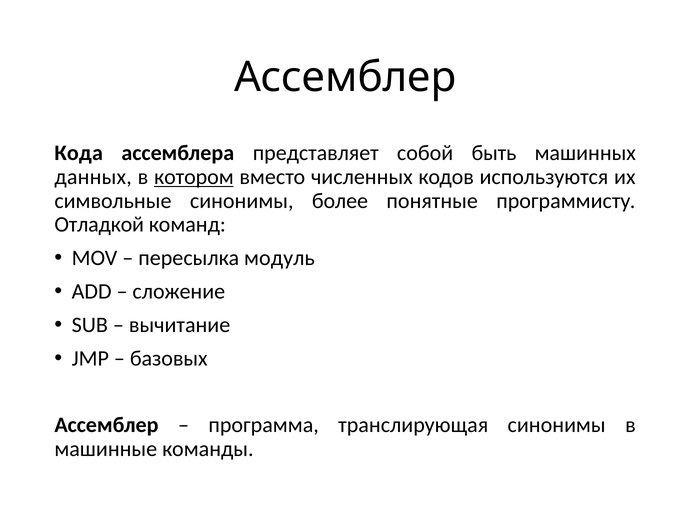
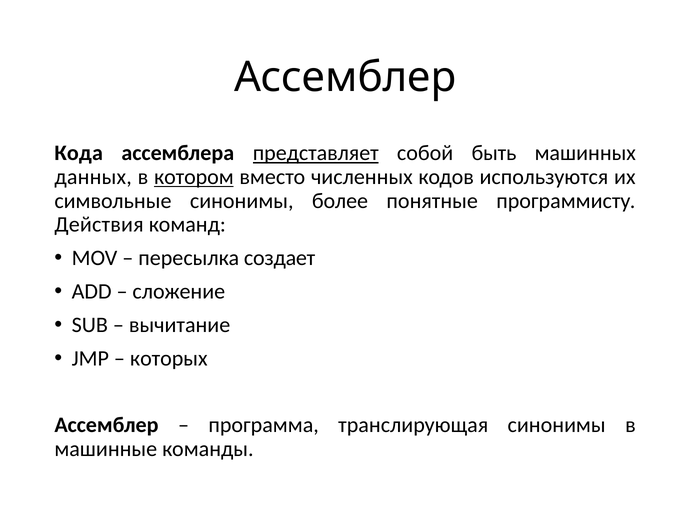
представляет underline: none -> present (316, 153)
Отладкой: Отладкой -> Действия (99, 225)
модуль: модуль -> создает (280, 258)
базовых: базовых -> которых (169, 358)
